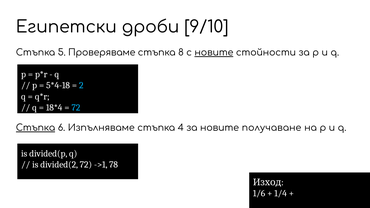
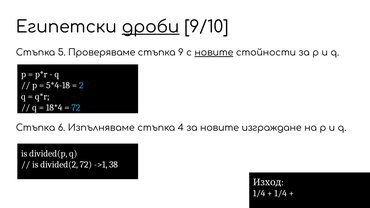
дроби underline: none -> present (151, 27)
8: 8 -> 9 (181, 53)
Стъпка underline: present -> none (36, 128)
получаване: получаване -> изграждане (272, 128)
78: 78 -> 38 (113, 165)
1/6: 1/6 -> 1/4 (259, 194)
